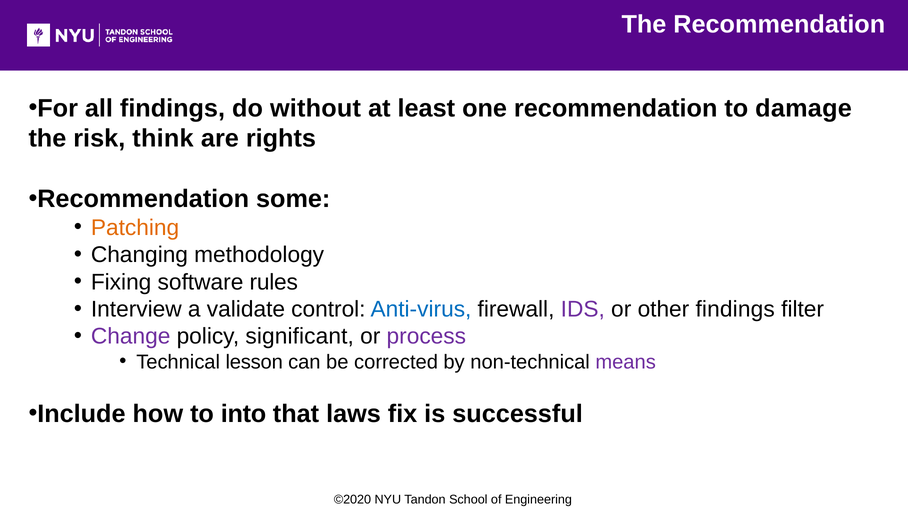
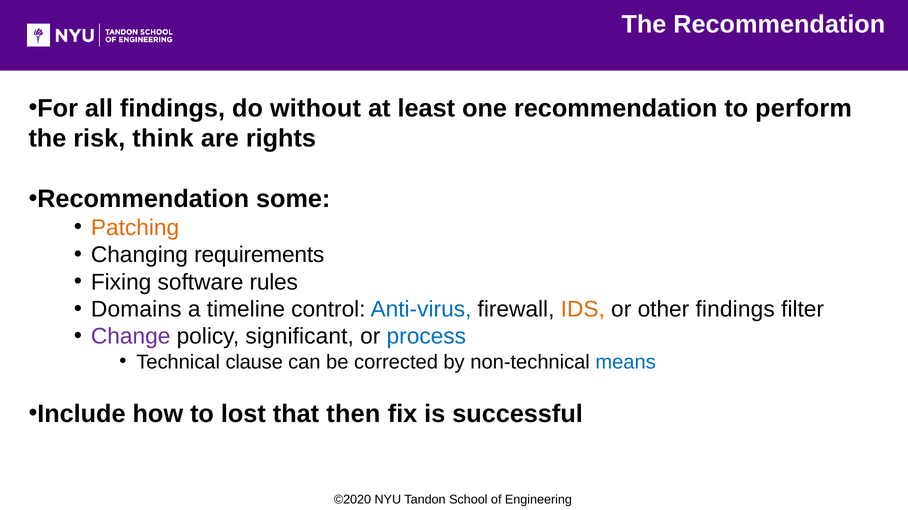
damage: damage -> perform (804, 109)
methodology: methodology -> requirements (259, 255)
Interview: Interview -> Domains (136, 310)
validate: validate -> timeline (246, 310)
IDS colour: purple -> orange (583, 310)
process colour: purple -> blue (426, 337)
lesson: lesson -> clause (254, 363)
means colour: purple -> blue (626, 363)
into: into -> lost (243, 414)
laws: laws -> then (353, 414)
